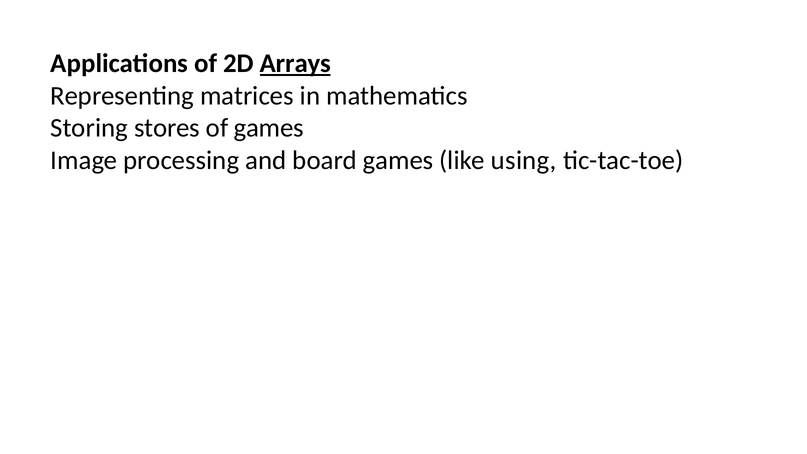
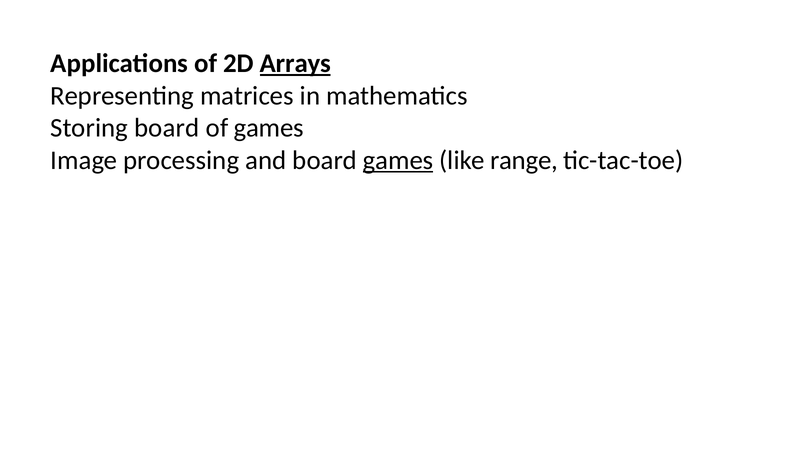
Storing stores: stores -> board (167, 128)
games underline: none -> present (398, 160)
using: using -> range (524, 160)
